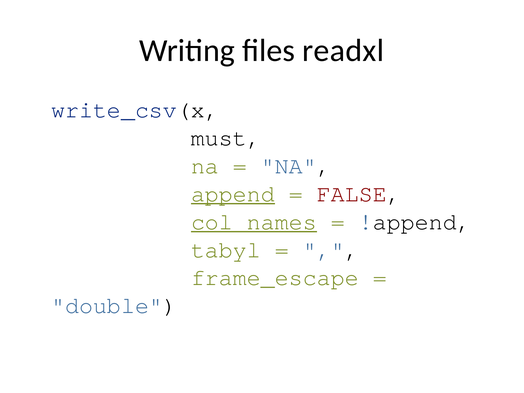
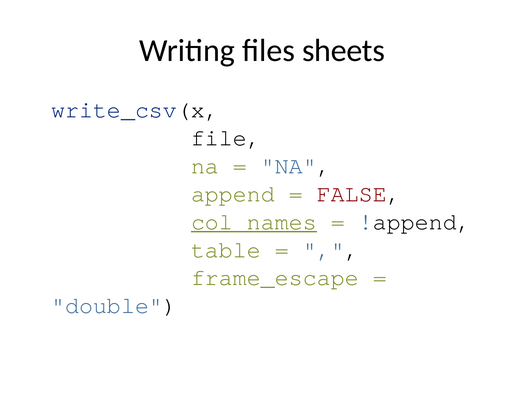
readxl: readxl -> sheets (343, 51)
must: must -> file (226, 138)
append underline: present -> none (233, 194)
tabyl: tabyl -> table (226, 250)
